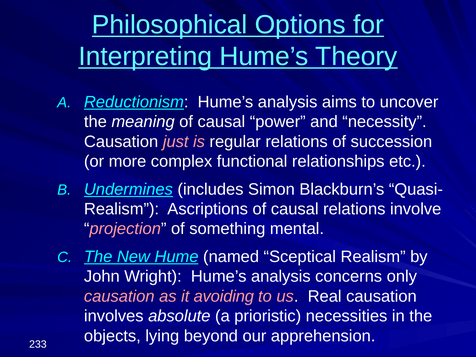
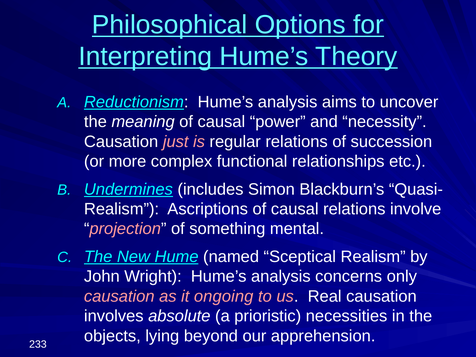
avoiding: avoiding -> ongoing (224, 296)
